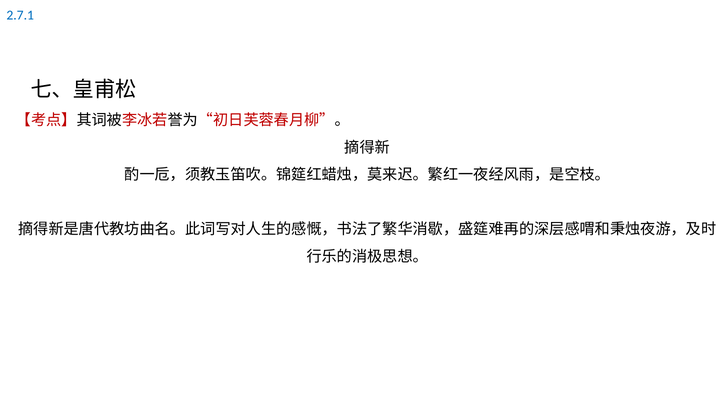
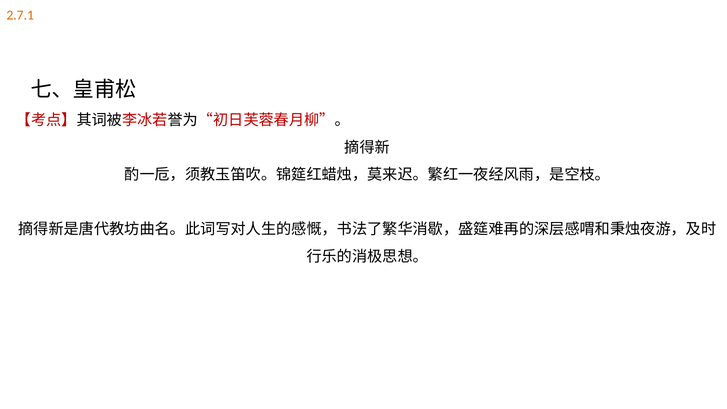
2.7.1 colour: blue -> orange (20, 15)
